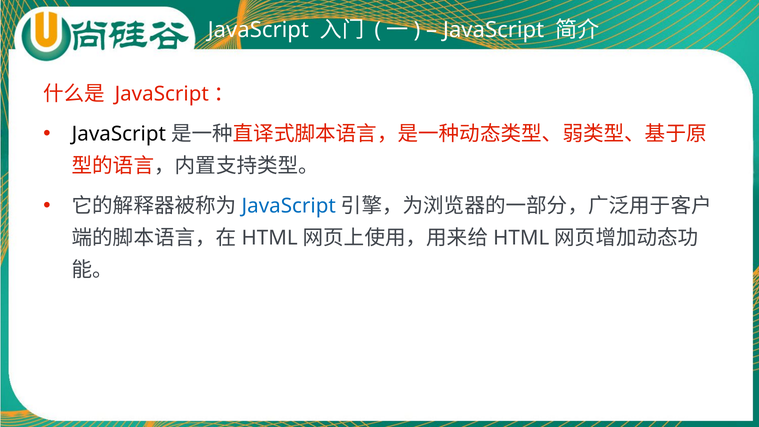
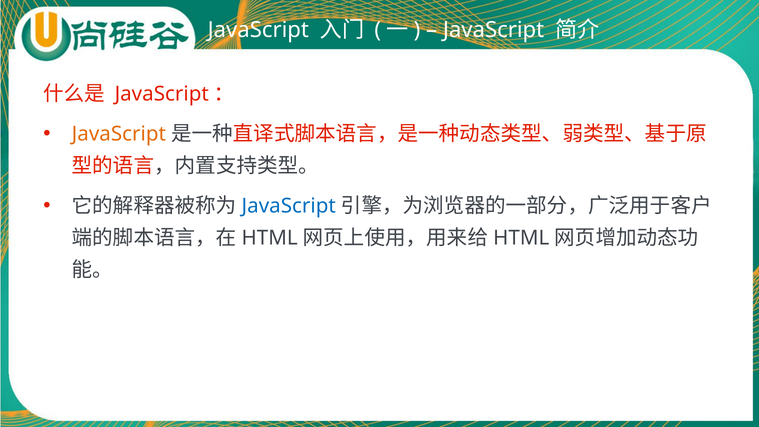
JavaScript colour: black -> orange (119, 134)
